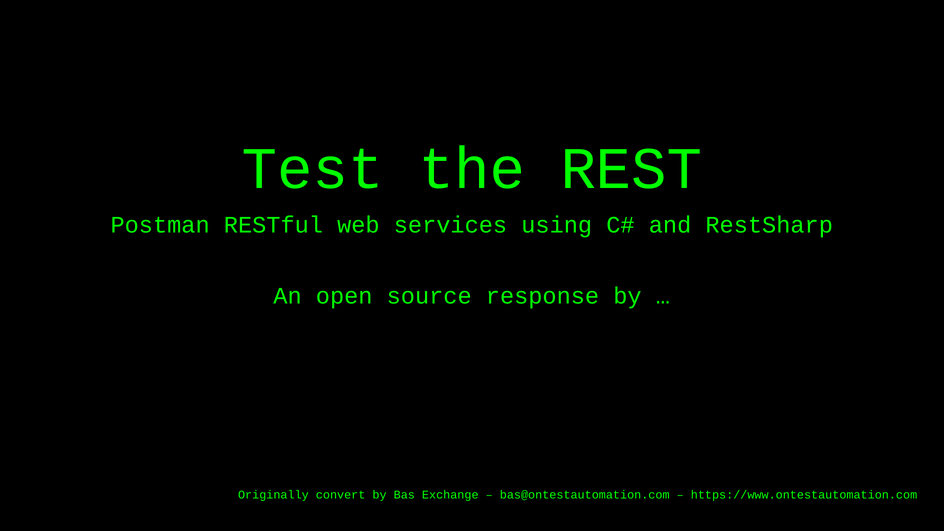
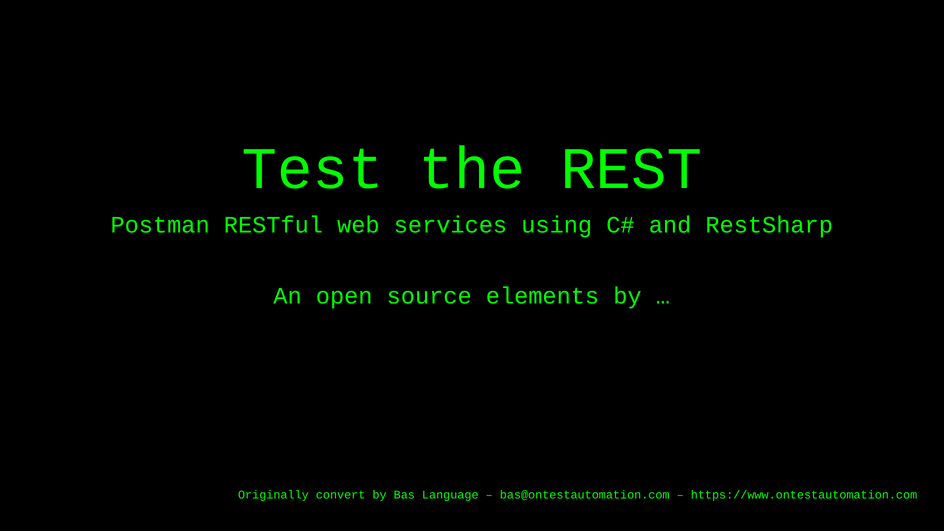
response: response -> elements (542, 296)
Exchange: Exchange -> Language (450, 495)
